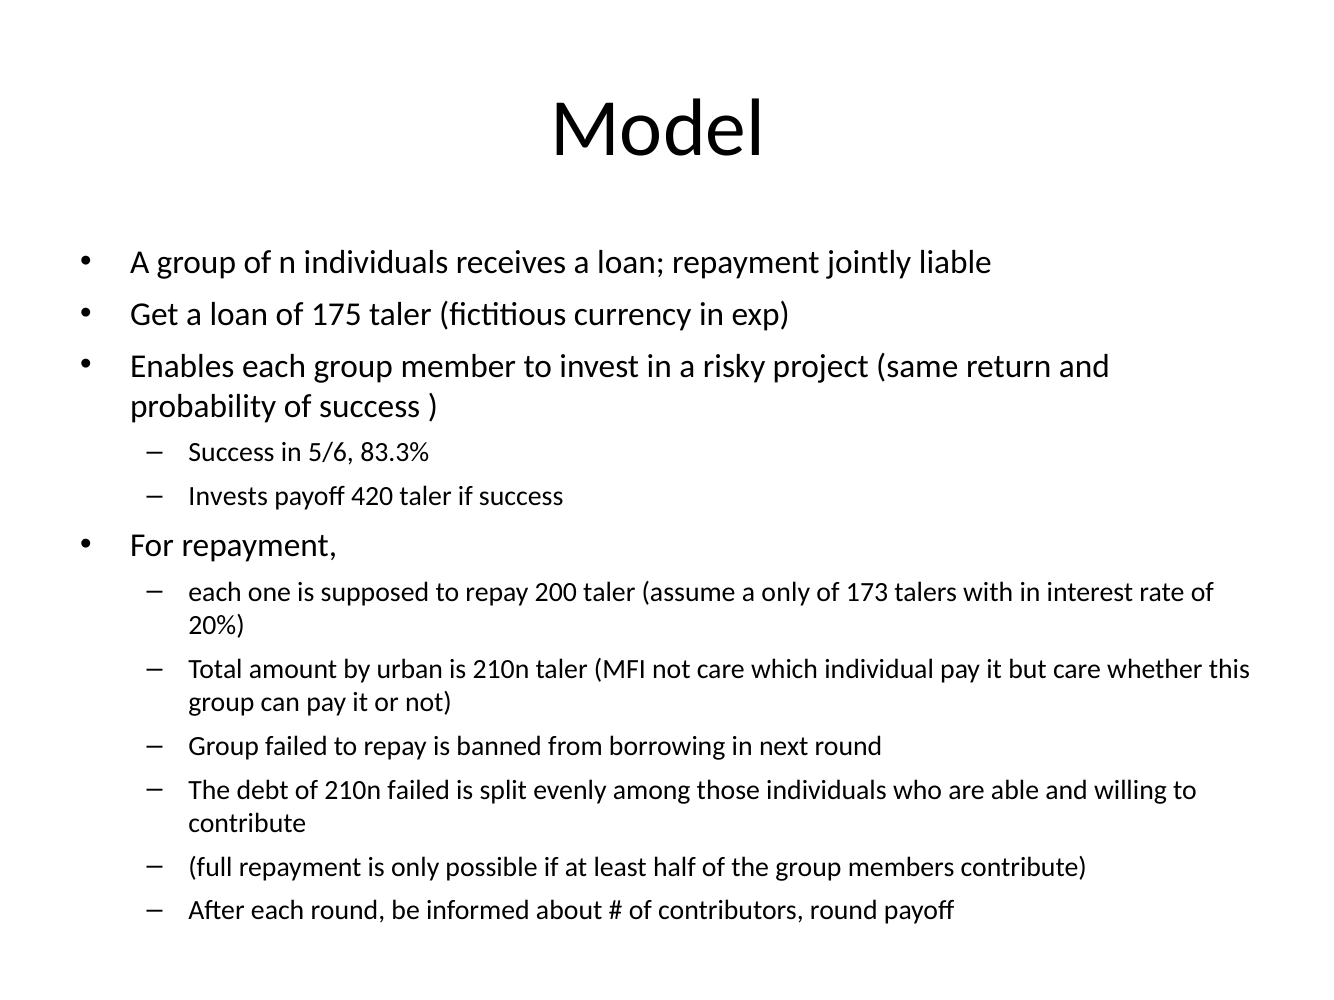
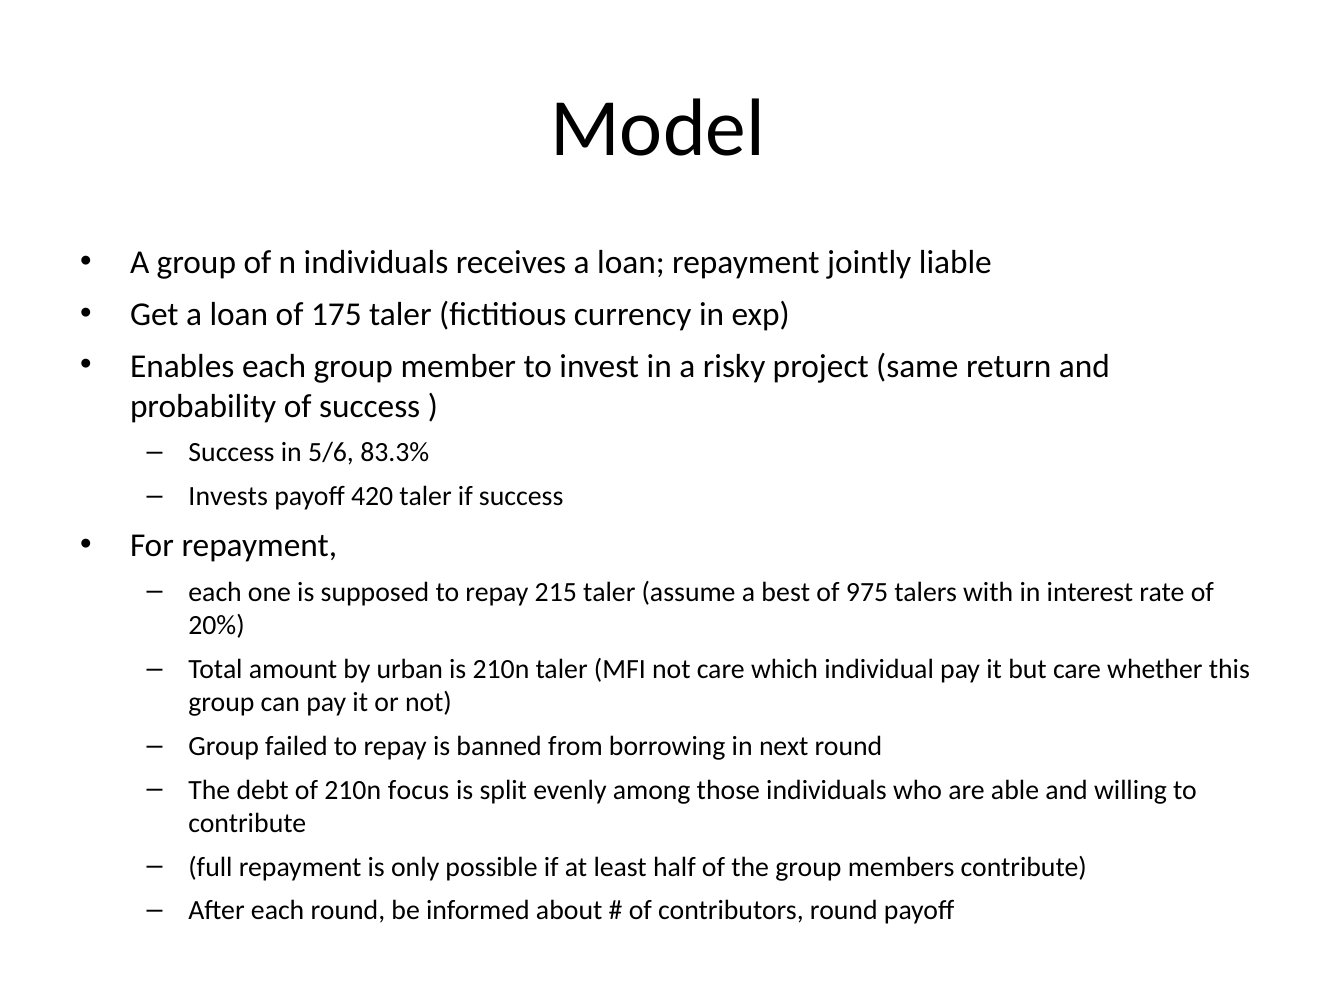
200: 200 -> 215 (556, 592)
a only: only -> best (786, 592)
173: 173 -> 975 (867, 592)
210n failed: failed -> focus (419, 790)
